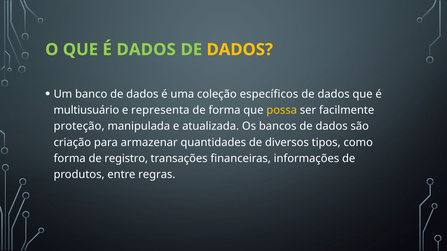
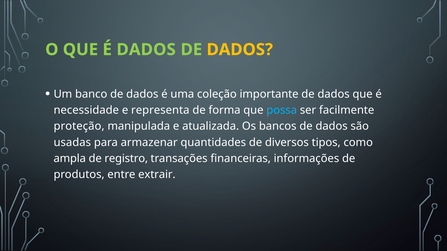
específicos: específicos -> importante (269, 94)
multiusuário: multiusuário -> necessidade (86, 110)
possa colour: yellow -> light blue (282, 110)
criação: criação -> usadas (72, 143)
forma: forma -> ampla (70, 159)
regras: regras -> extrair (157, 175)
